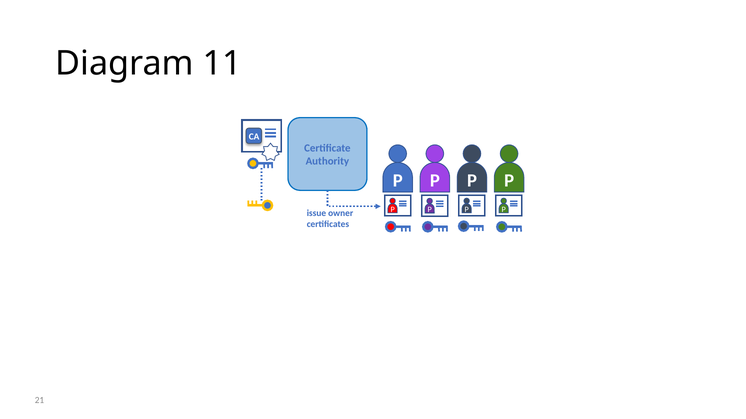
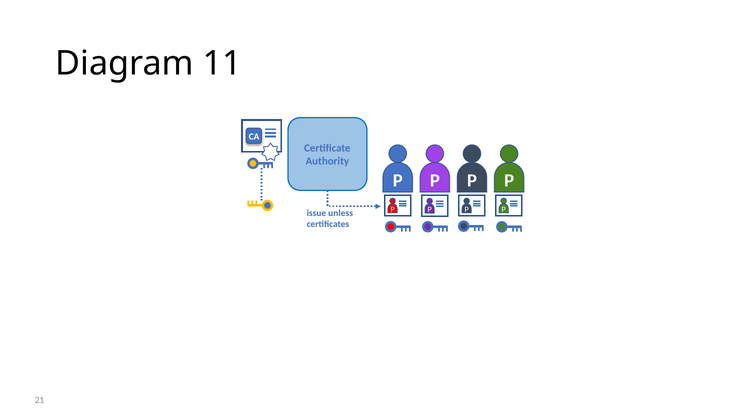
owner: owner -> unless (341, 213)
